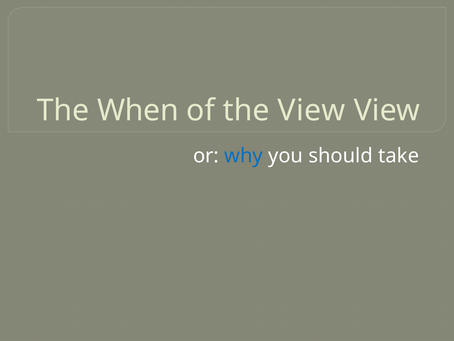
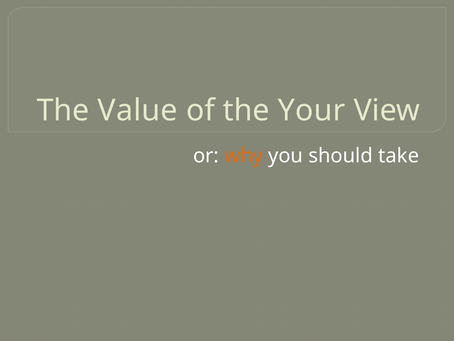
When: When -> Value (138, 110)
the View: View -> Your (311, 110)
why colour: blue -> orange (244, 156)
